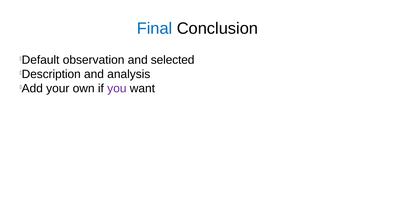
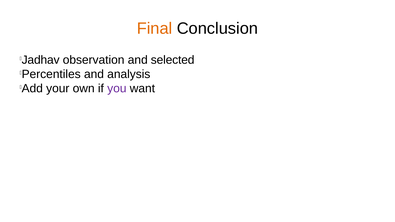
Final colour: blue -> orange (155, 29)
Default: Default -> Jadhav (41, 60)
Description: Description -> Percentiles (51, 74)
